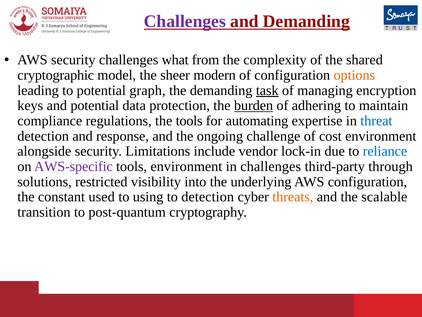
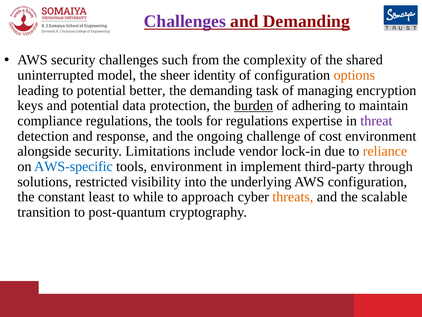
what: what -> such (175, 60)
cryptographic: cryptographic -> uninterrupted (56, 75)
modern: modern -> identity (215, 75)
graph: graph -> better (148, 90)
task underline: present -> none (267, 90)
for automating: automating -> regulations (257, 121)
threat colour: blue -> purple (376, 121)
reliance colour: blue -> orange (385, 151)
AWS-specific colour: purple -> blue (73, 166)
in challenges: challenges -> implement (271, 166)
used: used -> least (102, 197)
using: using -> while (148, 197)
to detection: detection -> approach (208, 197)
